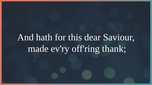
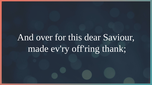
hath: hath -> over (44, 38)
